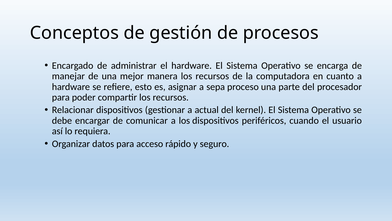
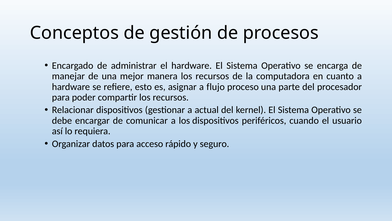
sepa: sepa -> flujo (216, 87)
